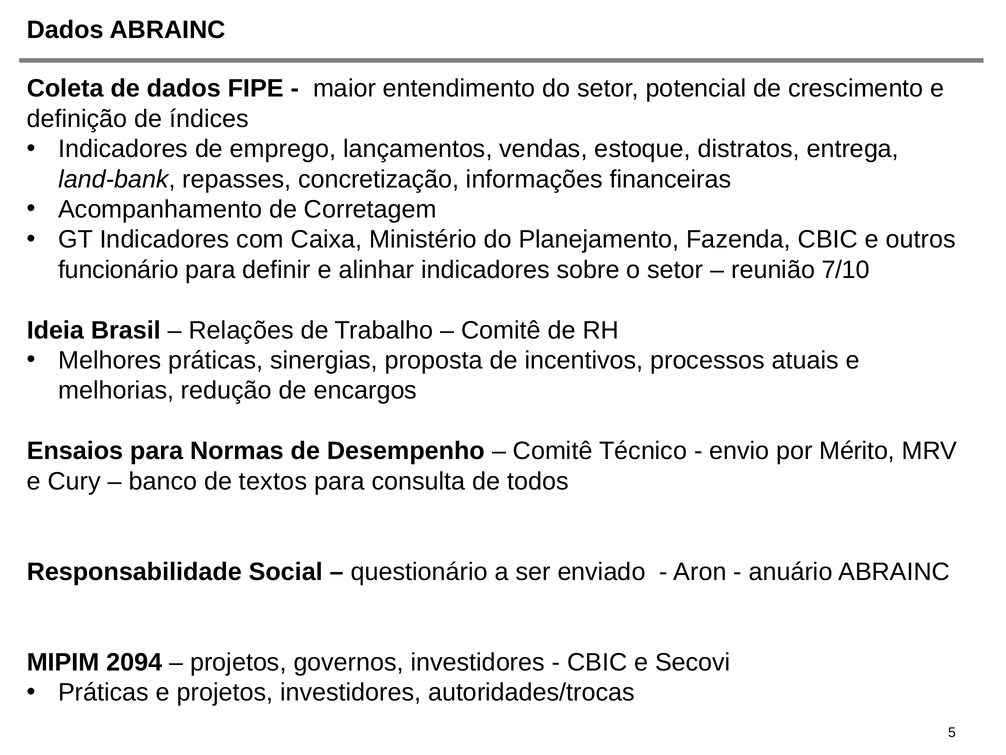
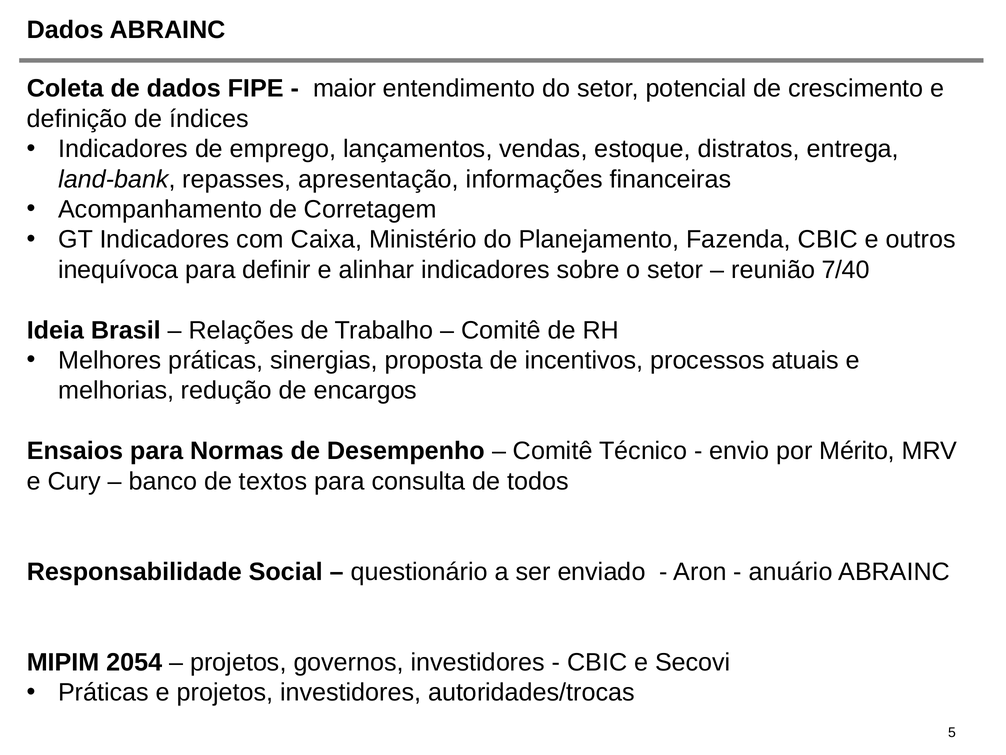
concretização: concretização -> apresentação (379, 179)
funcionário: funcionário -> inequívoca (118, 270)
7/10: 7/10 -> 7/40 (846, 270)
2094: 2094 -> 2054 (134, 662)
